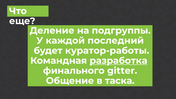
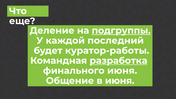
подгруппы underline: none -> present (121, 31)
финального gitter: gitter -> июня (122, 71)
в таска: таска -> июня (120, 81)
